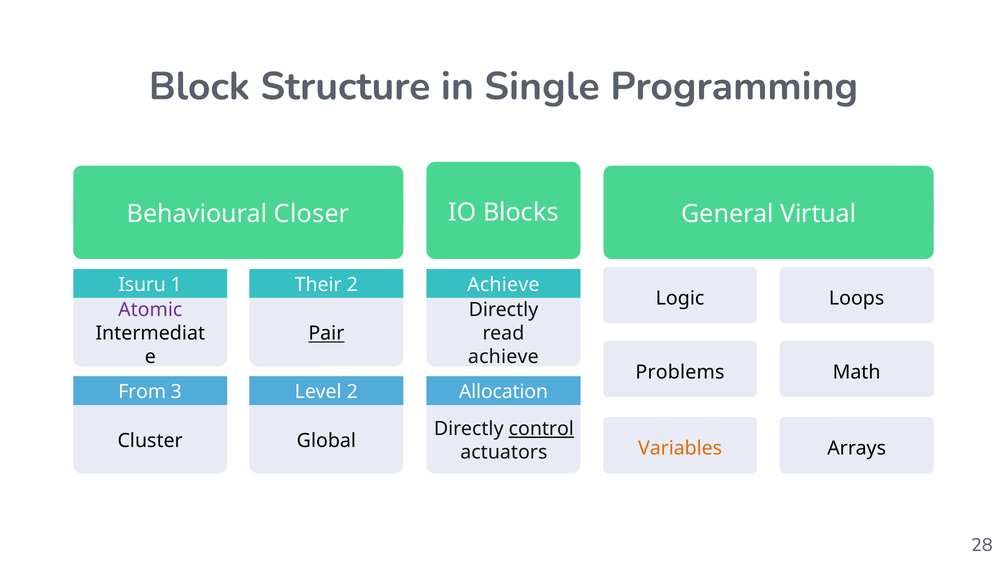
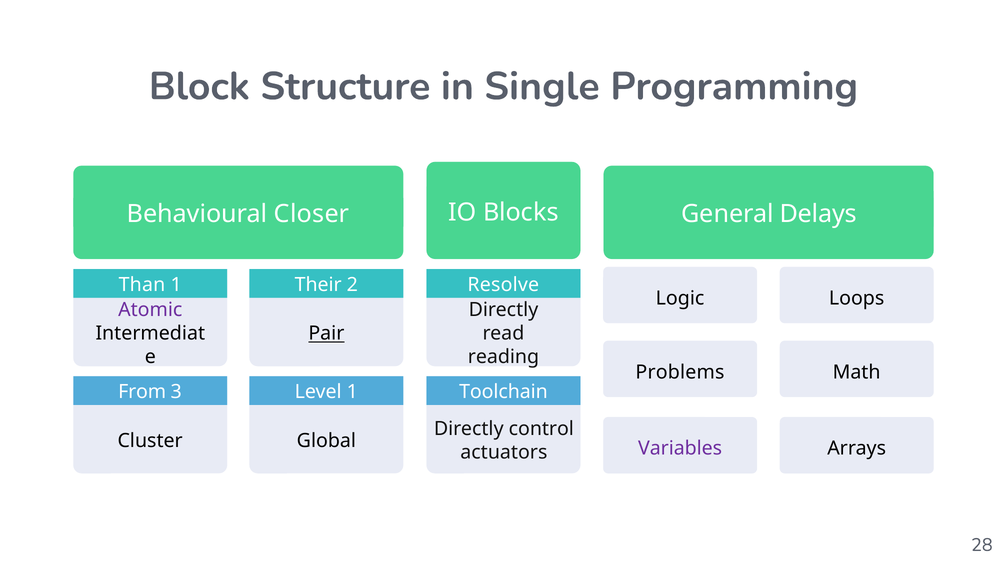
Virtual: Virtual -> Delays (818, 214)
Isuru: Isuru -> Than (142, 285)
Achieve: Achieve -> Resolve (503, 285)
achieve: achieve -> reading (503, 357)
Level 2: 2 -> 1 (352, 392)
Allocation: Allocation -> Toolchain (503, 392)
control underline: present -> none (541, 429)
Variables colour: orange -> purple (680, 449)
